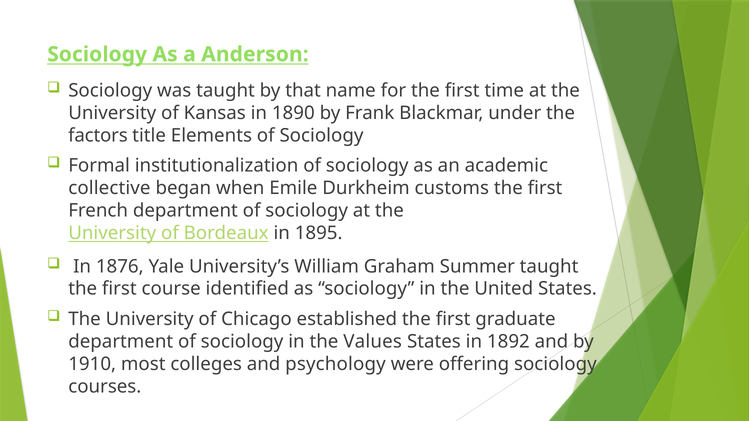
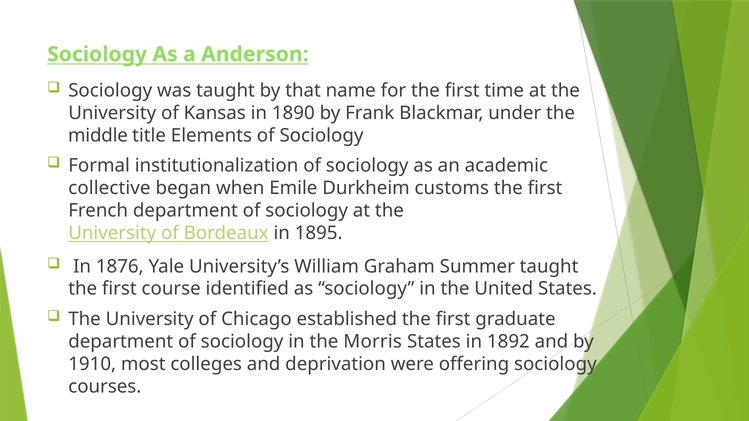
factors: factors -> middle (98, 135)
Values: Values -> Morris (373, 342)
psychology: psychology -> deprivation (336, 364)
